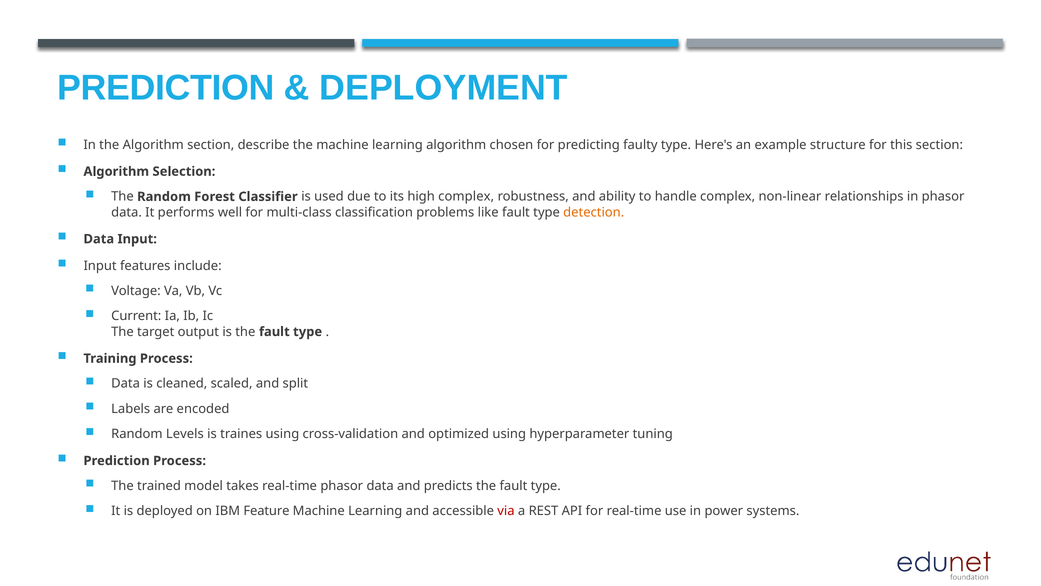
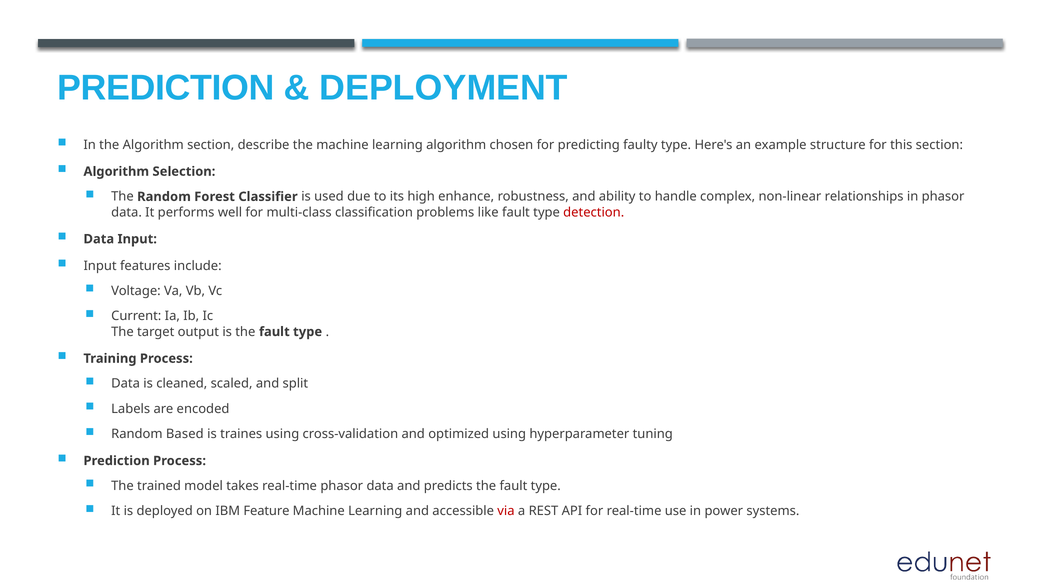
high complex: complex -> enhance (466, 197)
detection colour: orange -> red (594, 212)
Levels: Levels -> Based (185, 434)
